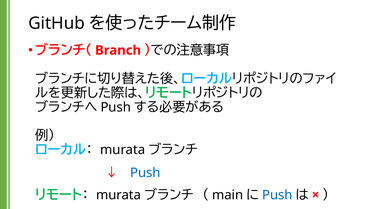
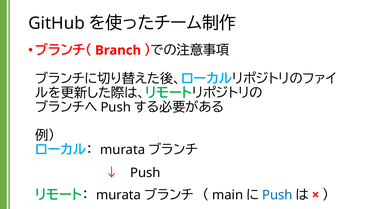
Push colour: blue -> black (145, 173)
